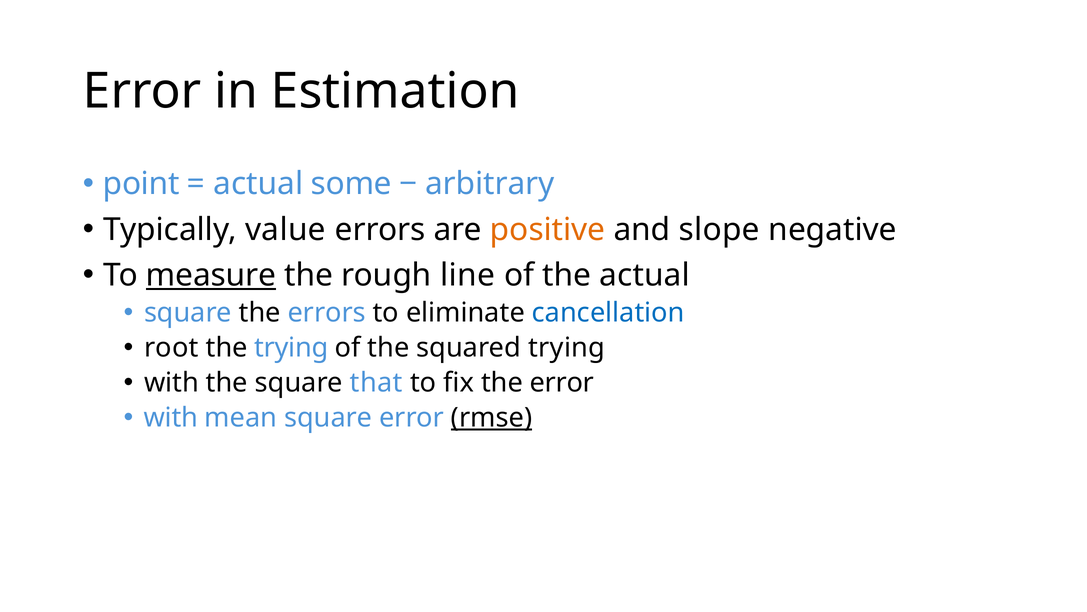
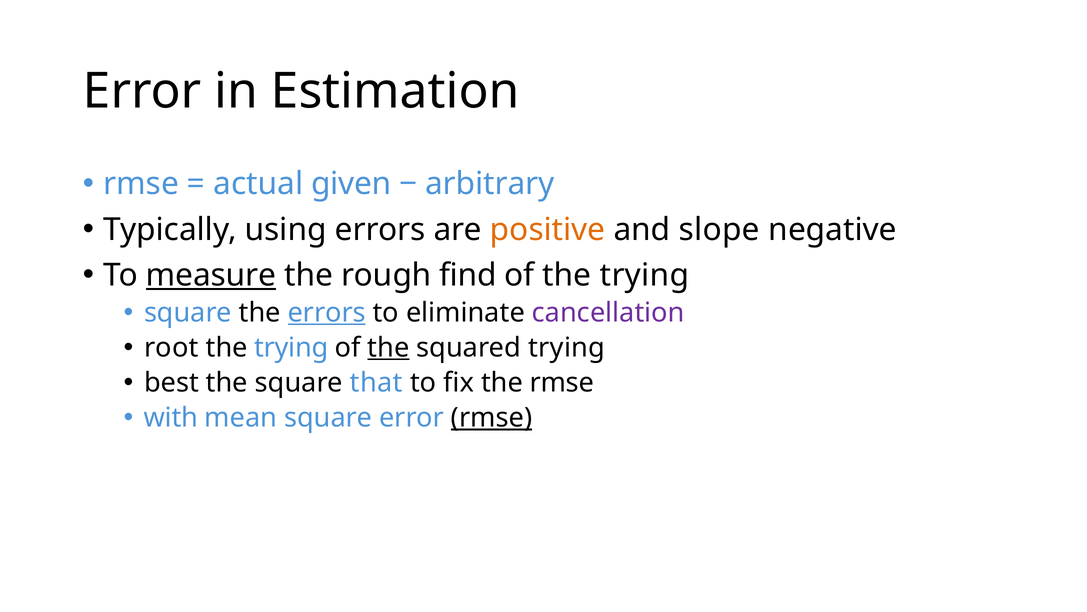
point: point -> rmse (141, 184)
some: some -> given (351, 184)
value: value -> using (286, 229)
line: line -> find (468, 275)
of the actual: actual -> trying (645, 275)
errors underline: none -> present (327, 312)
cancellation colour: blue -> purple (608, 312)
the underline: none -> present (388, 347)
with: with -> best (171, 382)
the error: error -> rmse (562, 382)
